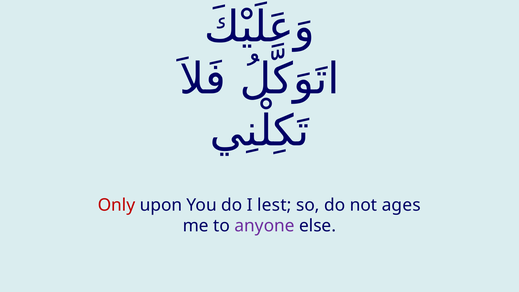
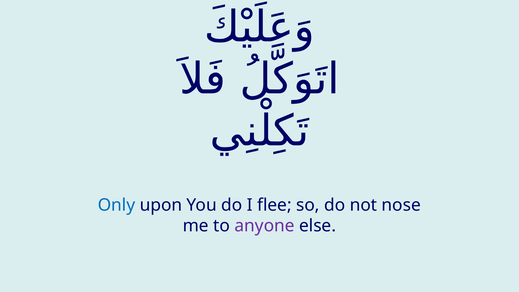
Only colour: red -> blue (116, 205)
lest: lest -> flee (274, 205)
ages: ages -> nose (401, 205)
